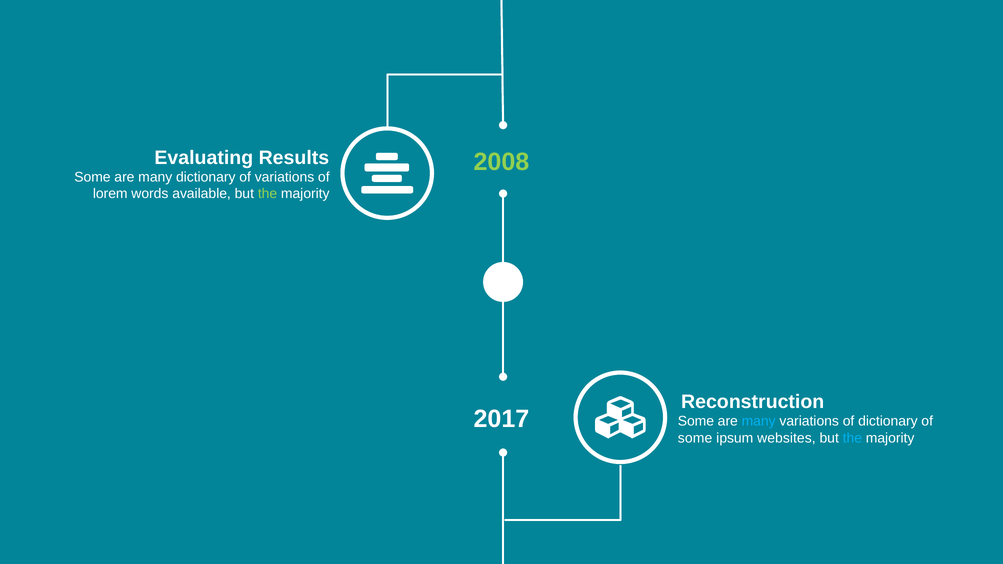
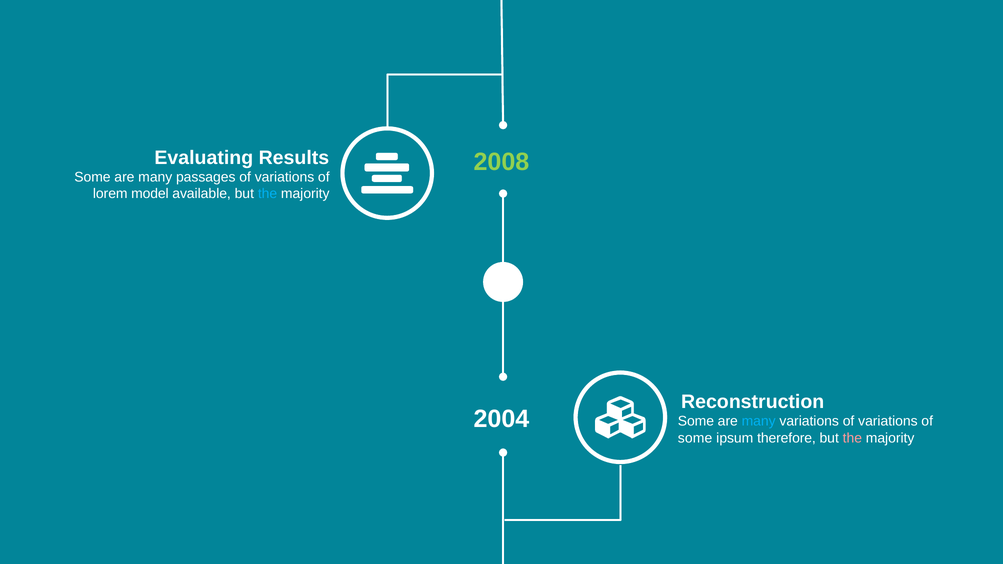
many dictionary: dictionary -> passages (206, 177)
words: words -> model (150, 194)
the colour: light green -> light blue (268, 194)
2017: 2017 -> 2004 (501, 419)
variations of dictionary: dictionary -> variations (888, 421)
websites: websites -> therefore (786, 438)
the colour: light blue -> pink (852, 438)
